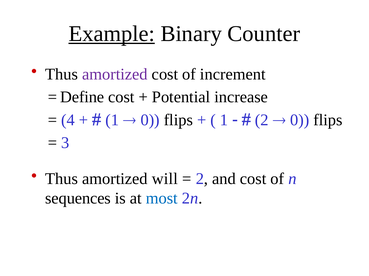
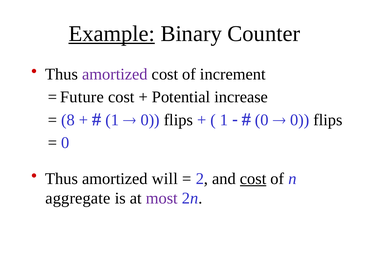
Define: Define -> Future (82, 97)
4: 4 -> 8 (68, 120)
2: 2 -> 0 (262, 120)
3: 3 -> 0 (65, 143)
cost underline: none -> present (253, 179)
sequences: sequences -> aggregate (78, 199)
most colour: blue -> purple (162, 199)
